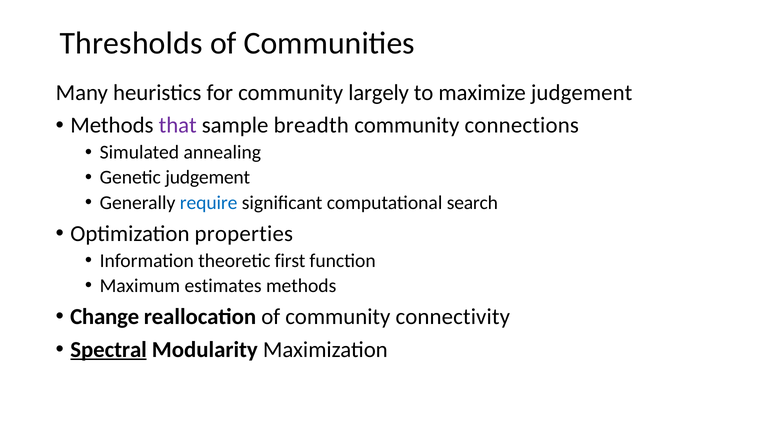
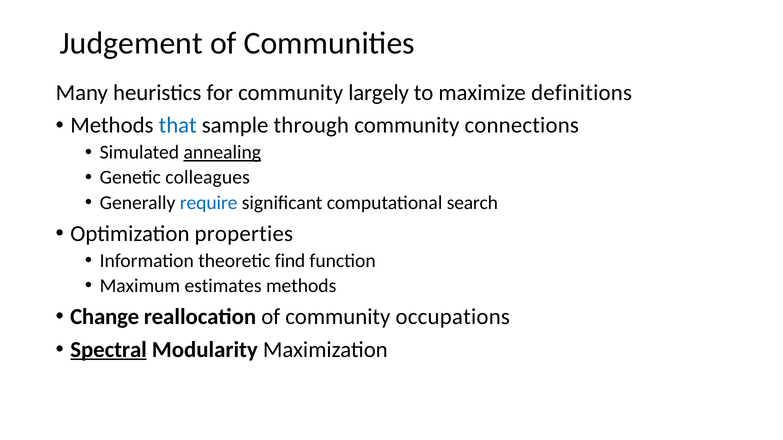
Thresholds: Thresholds -> Judgement (131, 43)
maximize judgement: judgement -> definitions (582, 93)
that colour: purple -> blue (178, 126)
breadth: breadth -> through (311, 126)
annealing underline: none -> present (222, 153)
Genetic judgement: judgement -> colleagues (208, 178)
first: first -> find (290, 261)
connectivity: connectivity -> occupations (453, 317)
